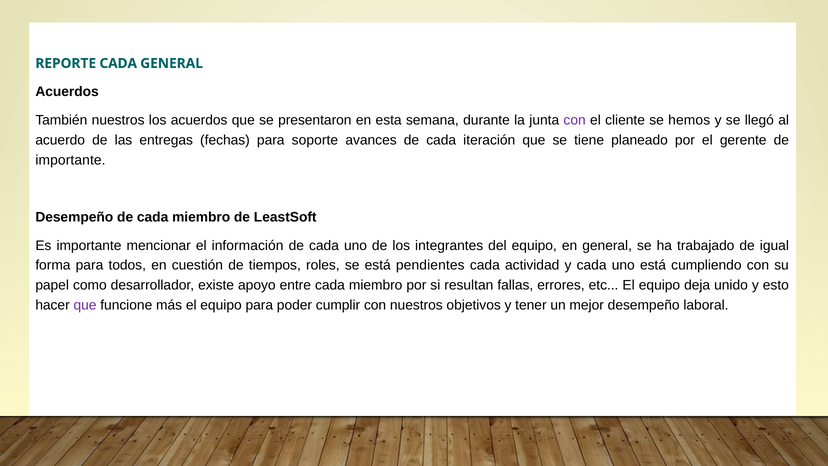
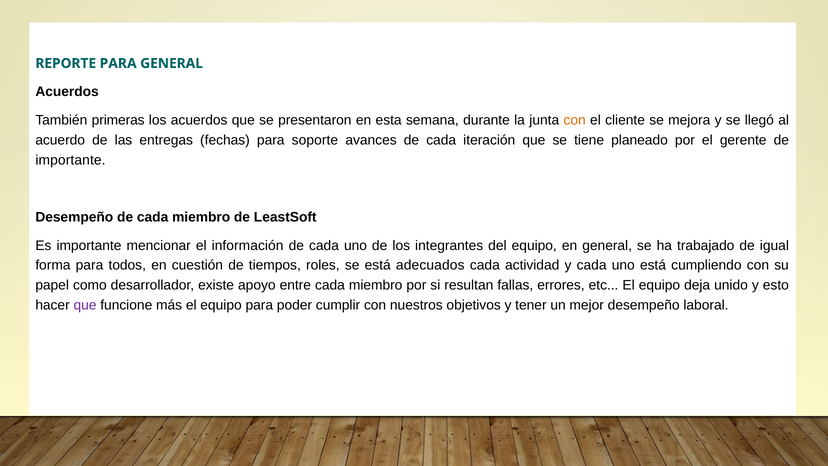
REPORTE CADA: CADA -> PARA (118, 63)
También nuestros: nuestros -> primeras (118, 120)
con colour: purple -> orange (575, 120)
hemos: hemos -> mejora (689, 120)
pendientes: pendientes -> adecuados (430, 265)
